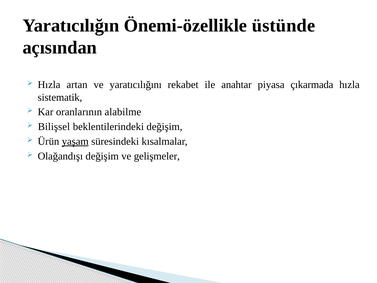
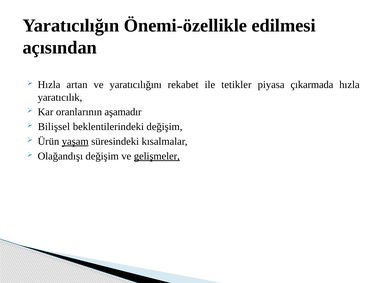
üstünde: üstünde -> edilmesi (284, 25)
anahtar: anahtar -> tetikler (236, 85)
sistematik: sistematik -> yaratıcılık (60, 97)
alabilme: alabilme -> aşamadır (123, 112)
gelişmeler underline: none -> present (157, 156)
